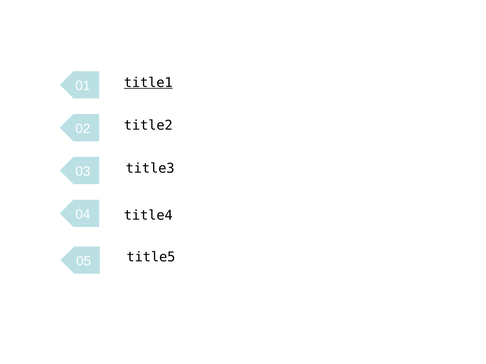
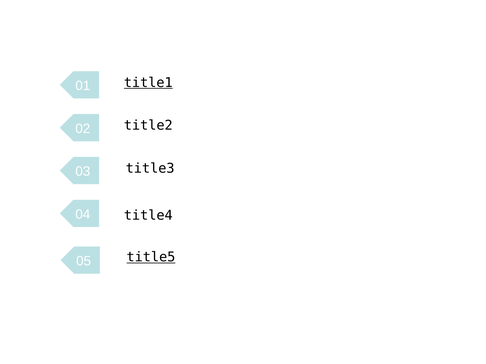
title5 underline: none -> present (151, 258)
